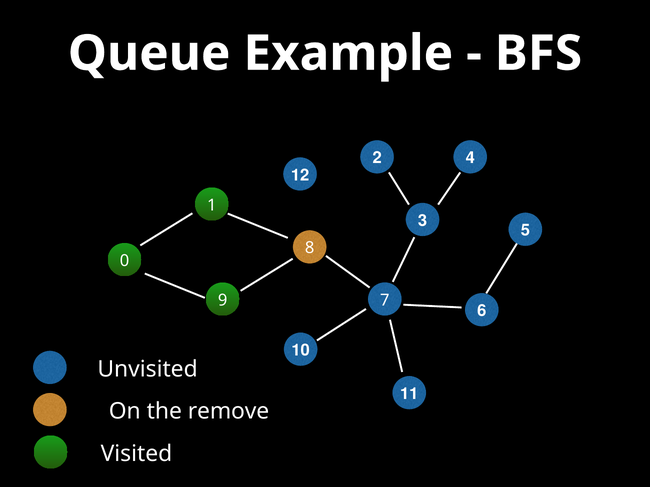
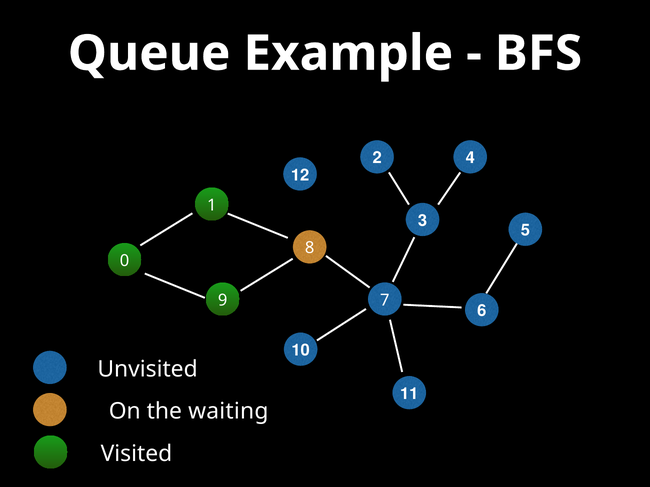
remove: remove -> waiting (228, 412)
